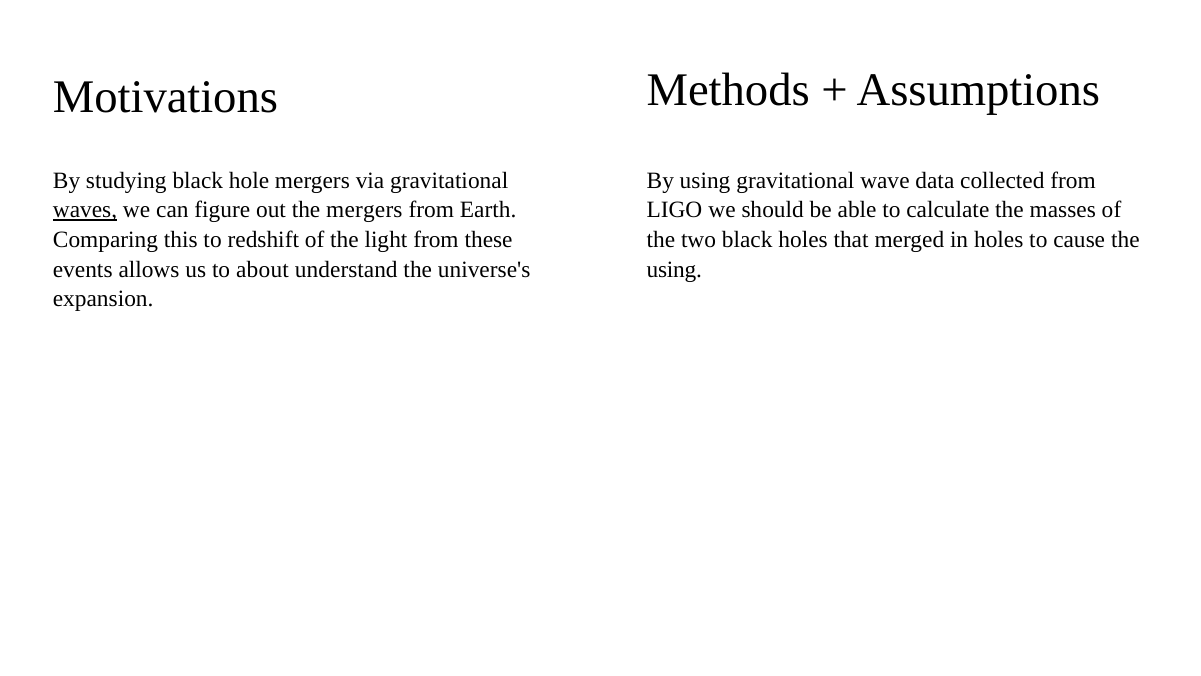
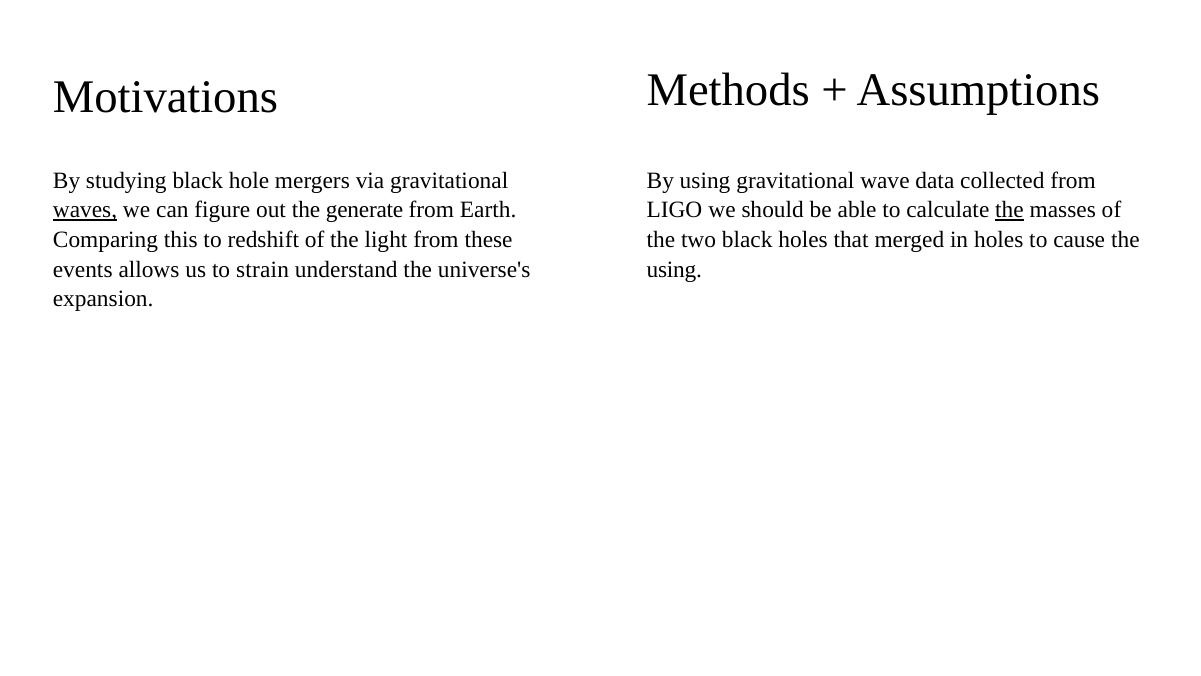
the mergers: mergers -> generate (365, 210)
the underline: none -> present (1009, 210)
about: about -> strain (263, 269)
